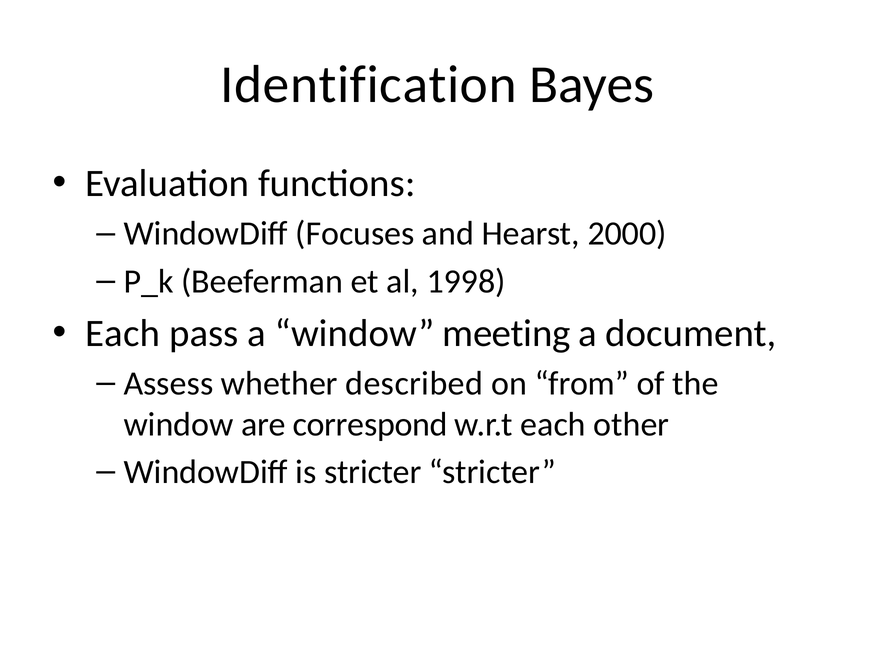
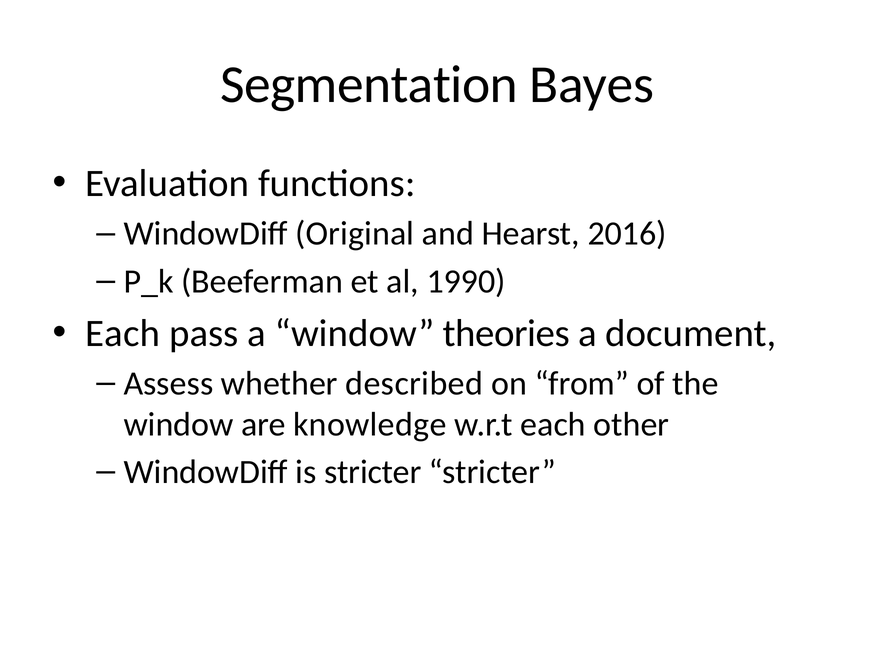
Identification: Identification -> Segmentation (369, 85)
Focuses: Focuses -> Original (355, 234)
2000: 2000 -> 2016 (627, 234)
1998: 1998 -> 1990 (466, 281)
meeting: meeting -> theories (506, 333)
correspond: correspond -> knowledge (370, 424)
